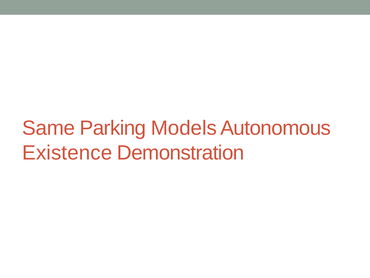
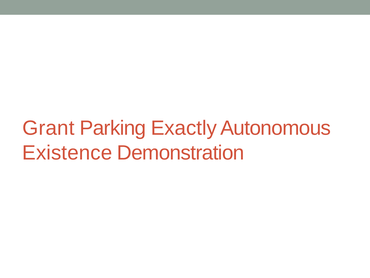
Same: Same -> Grant (48, 128)
Models: Models -> Exactly (184, 128)
